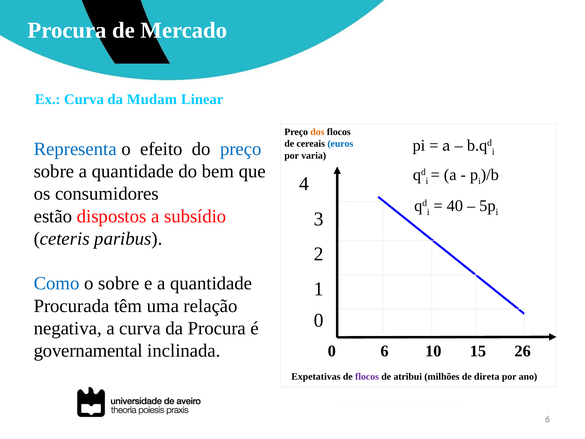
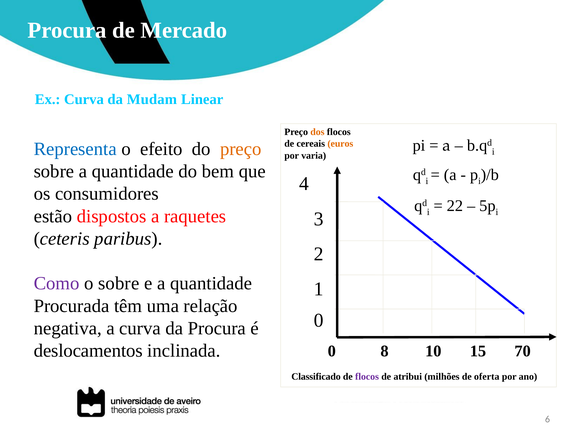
euros colour: blue -> orange (340, 144)
preço colour: blue -> orange (241, 149)
40: 40 -> 22 (455, 206)
subsídio: subsídio -> raquetes (195, 216)
Como colour: blue -> purple (57, 283)
governamental: governamental -> deslocamentos (88, 351)
0 6: 6 -> 8 (385, 351)
26: 26 -> 70 (523, 351)
Expetativas: Expetativas -> Classificado (316, 376)
direta: direta -> oferta (487, 376)
